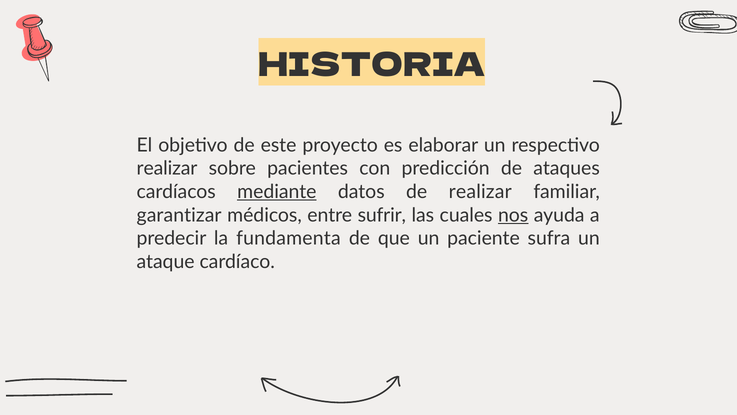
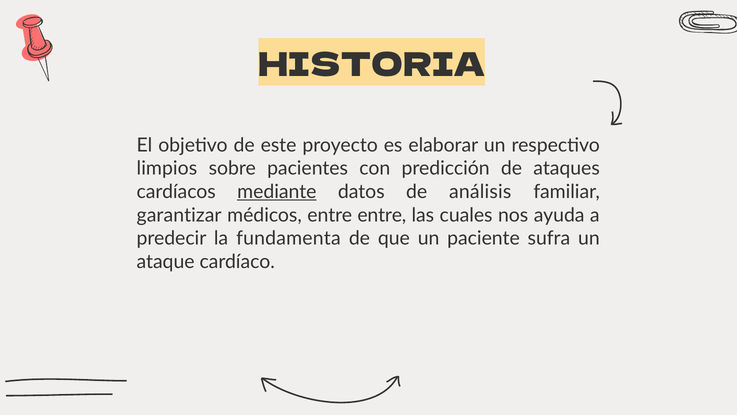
realizar: realizar -> limpios (167, 168)
de realizar: realizar -> análisis (480, 192)
entre sufrir: sufrir -> entre (382, 215)
nos underline: present -> none (513, 215)
